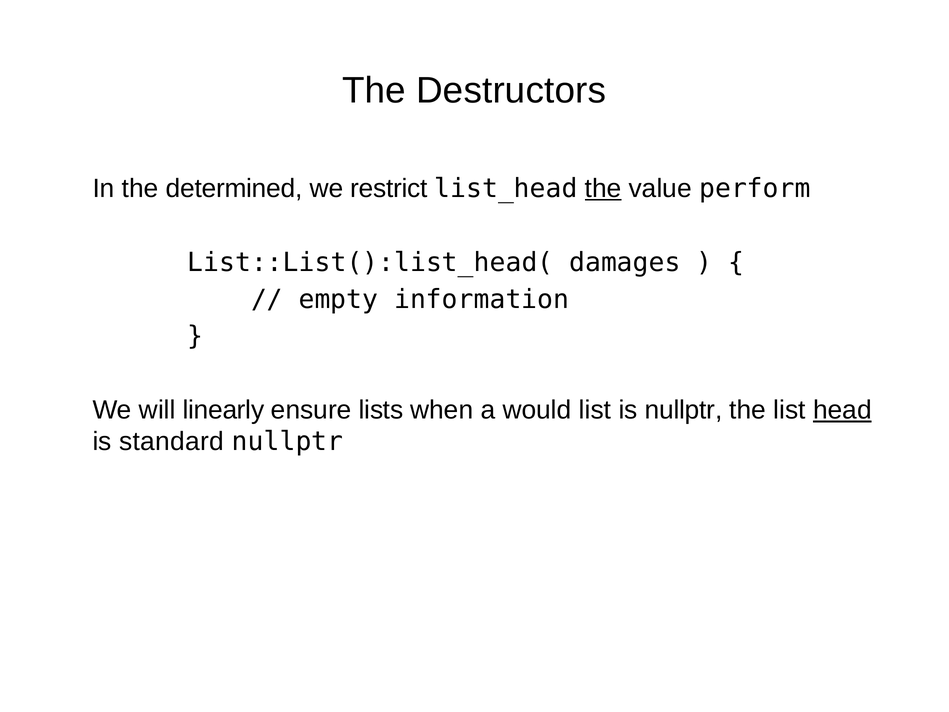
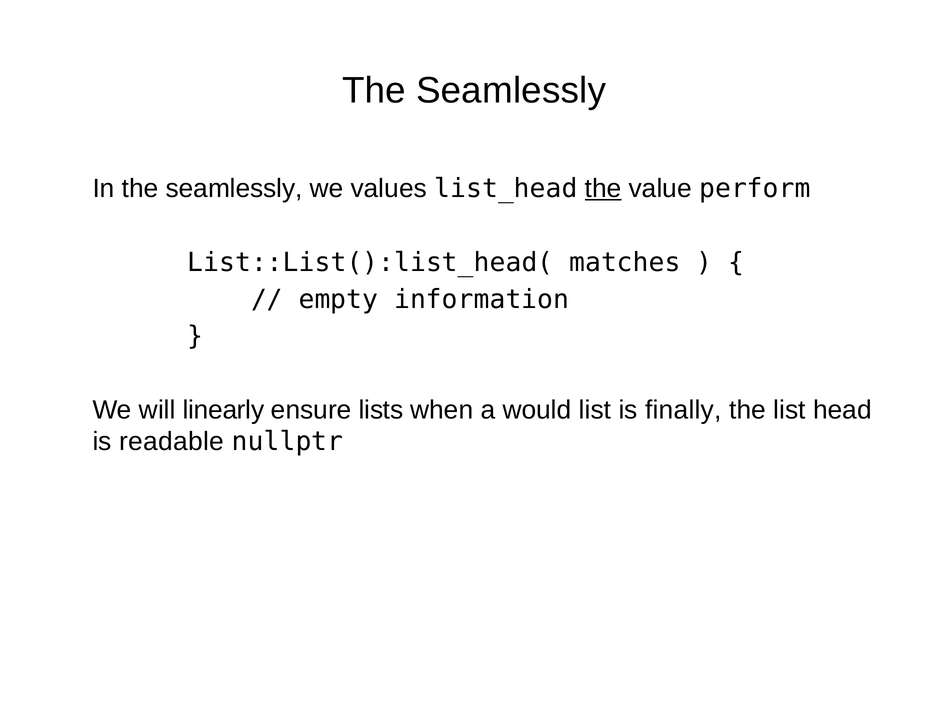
Destructors: Destructors -> Seamlessly (511, 90)
In the determined: determined -> seamlessly (234, 188)
restrict: restrict -> values (389, 188)
damages: damages -> matches (625, 262)
is nullptr: nullptr -> finally (683, 410)
head underline: present -> none (842, 410)
standard: standard -> readable (172, 442)
